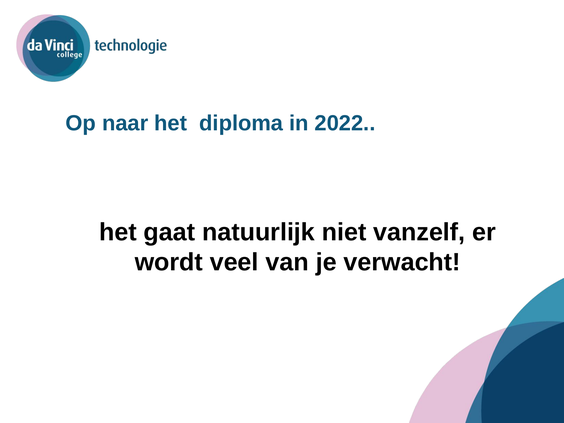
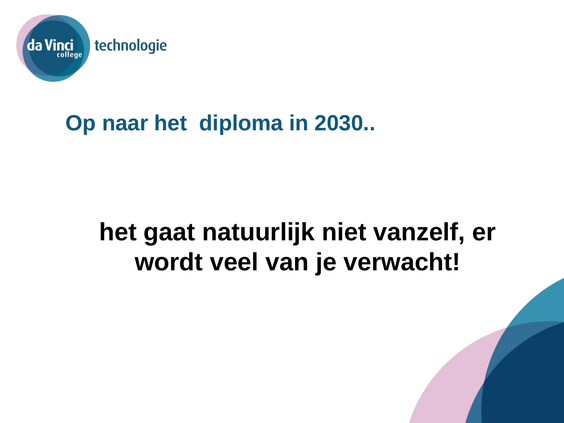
2022: 2022 -> 2030 (345, 123)
